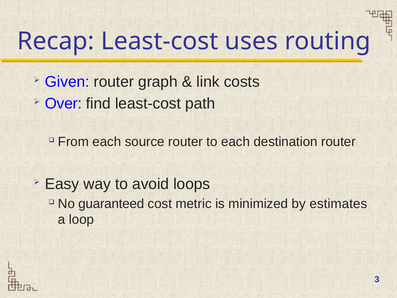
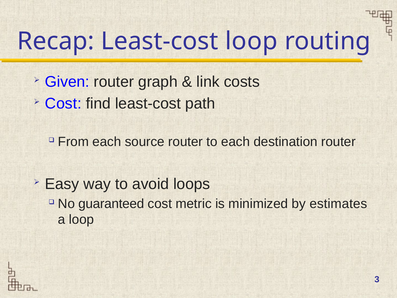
Least-cost uses: uses -> loop (251, 41)
Over: Over -> Cost (63, 103)
